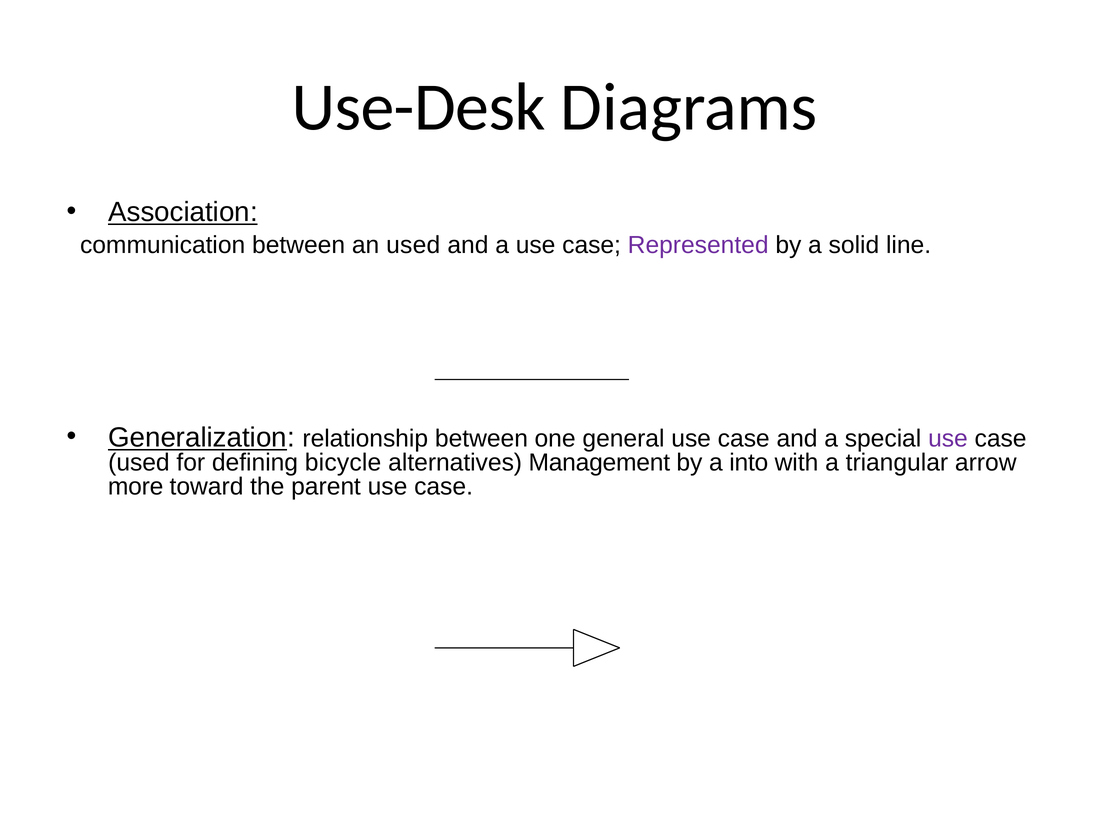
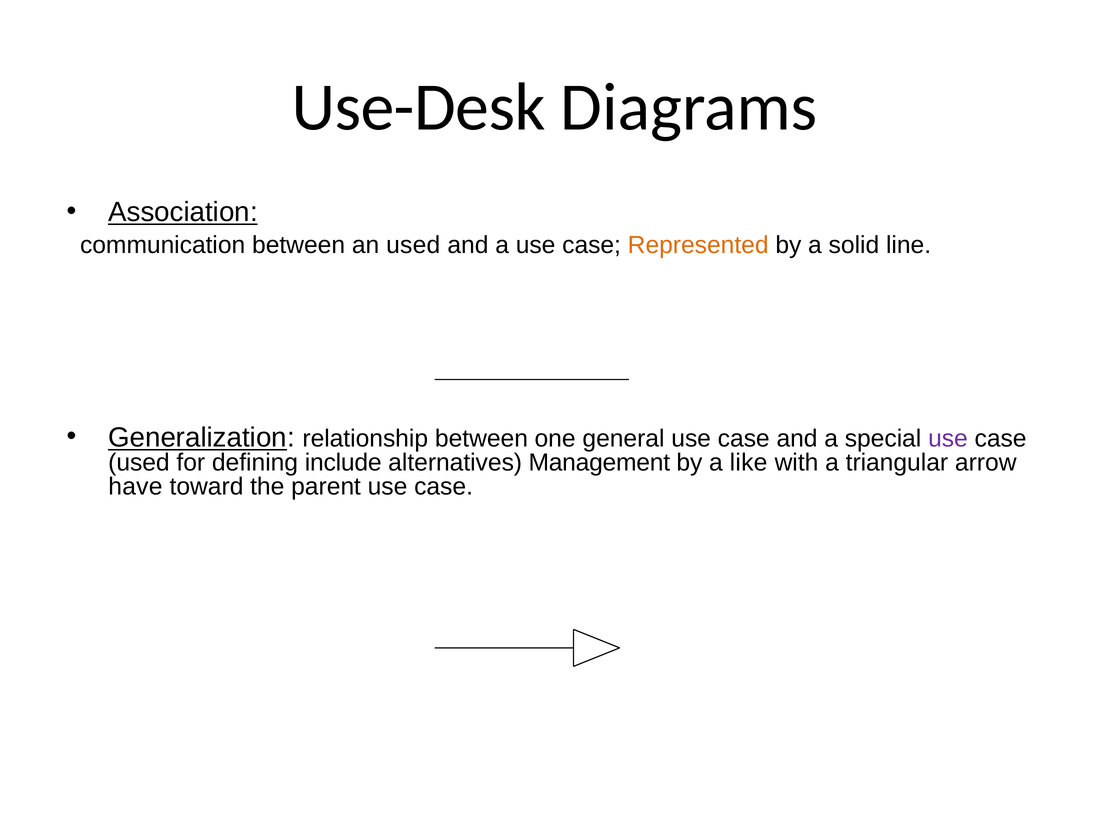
Represented colour: purple -> orange (698, 245)
bicycle: bicycle -> include (343, 462)
into: into -> like (749, 462)
more: more -> have (135, 486)
